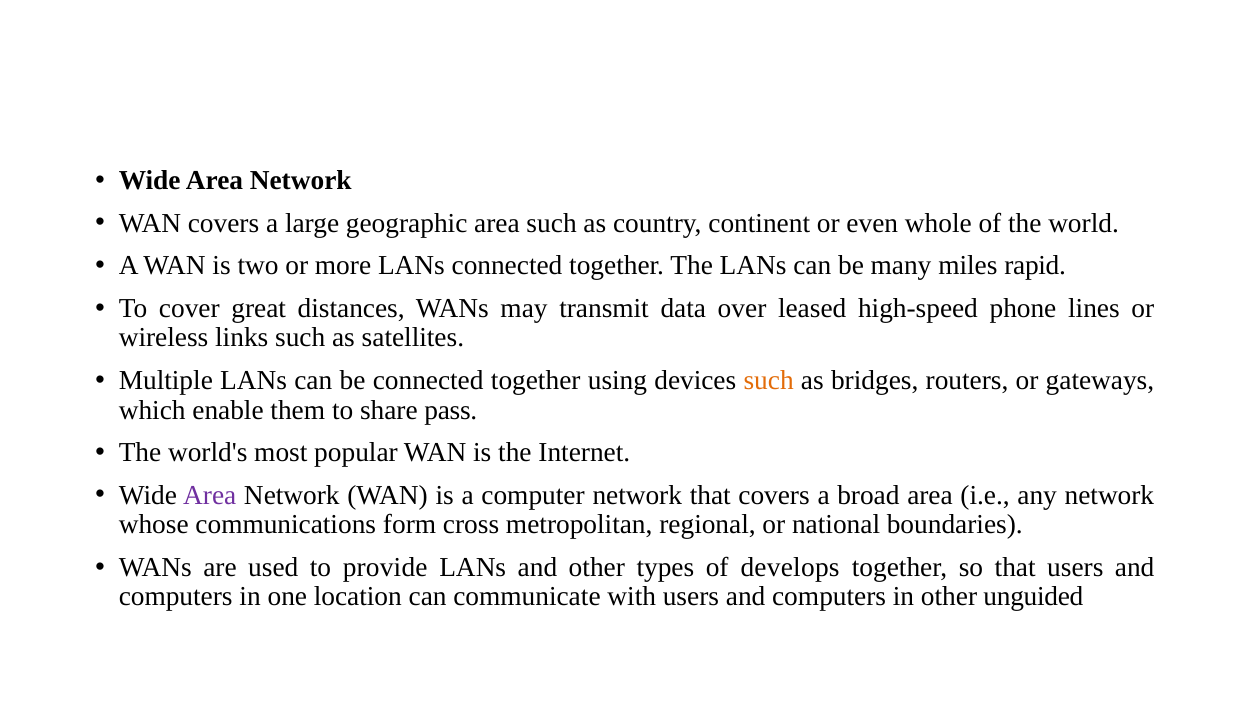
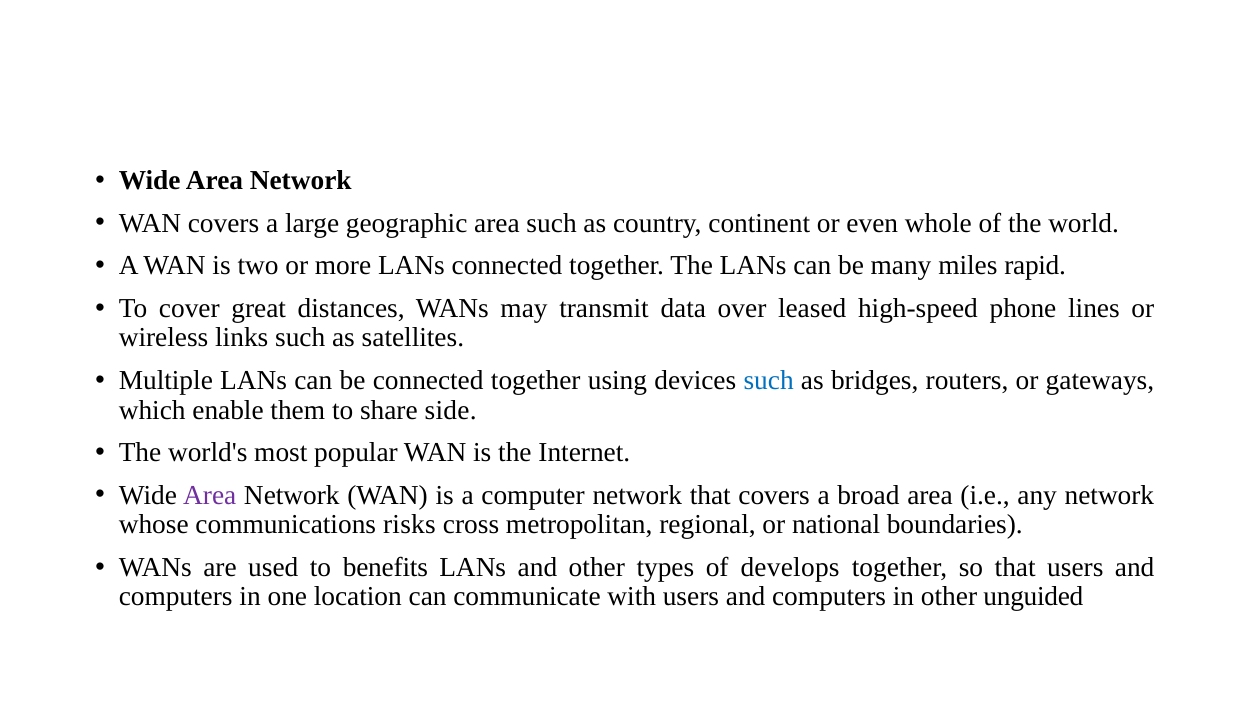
such colour: orange -> blue (769, 380)
pass: pass -> side (451, 410)
form: form -> risks (409, 525)
provide: provide -> benefits (385, 567)
